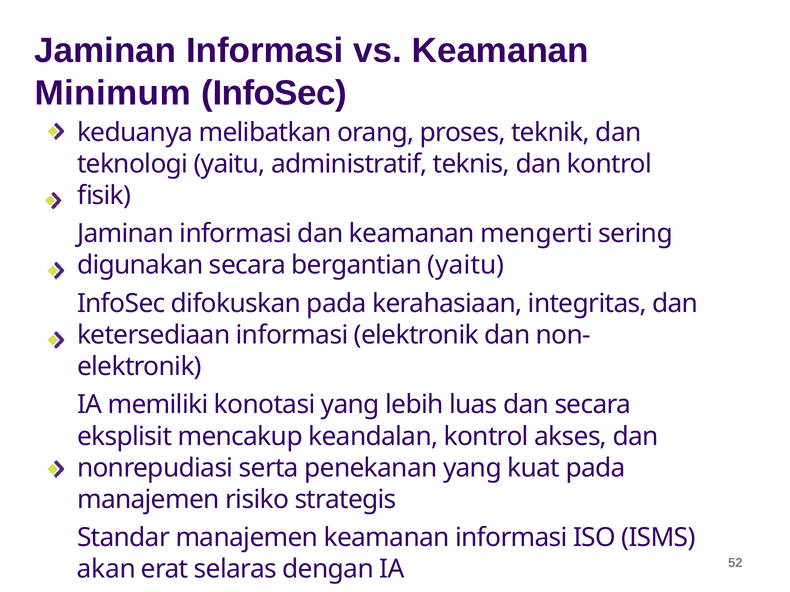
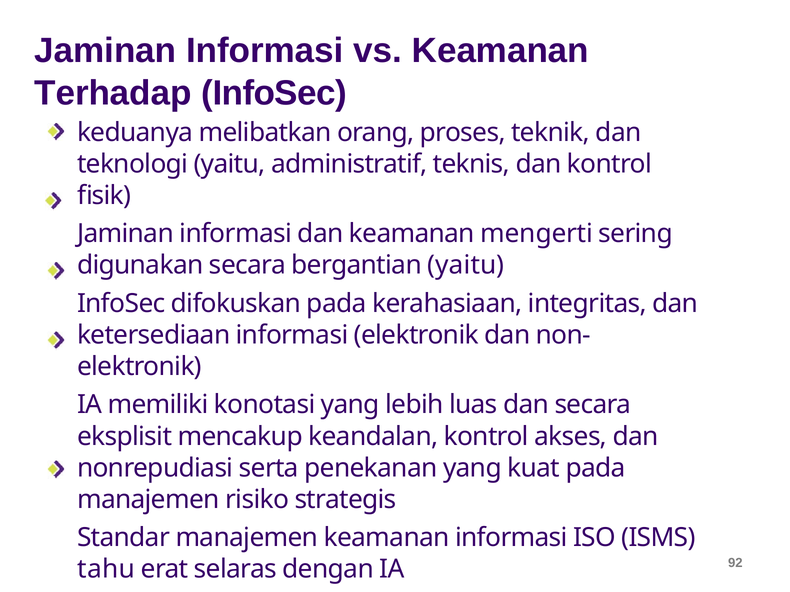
Minimum: Minimum -> Terhadap (113, 93)
akan: akan -> tahu (106, 570)
52: 52 -> 92 (735, 564)
